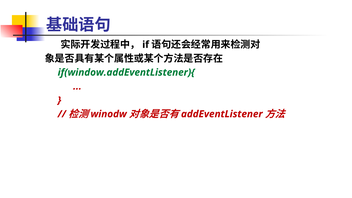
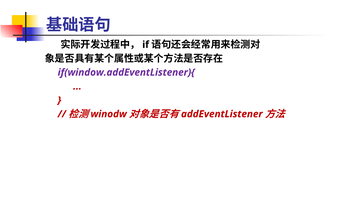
if(window.addEventListener){ colour: green -> purple (126, 72)
